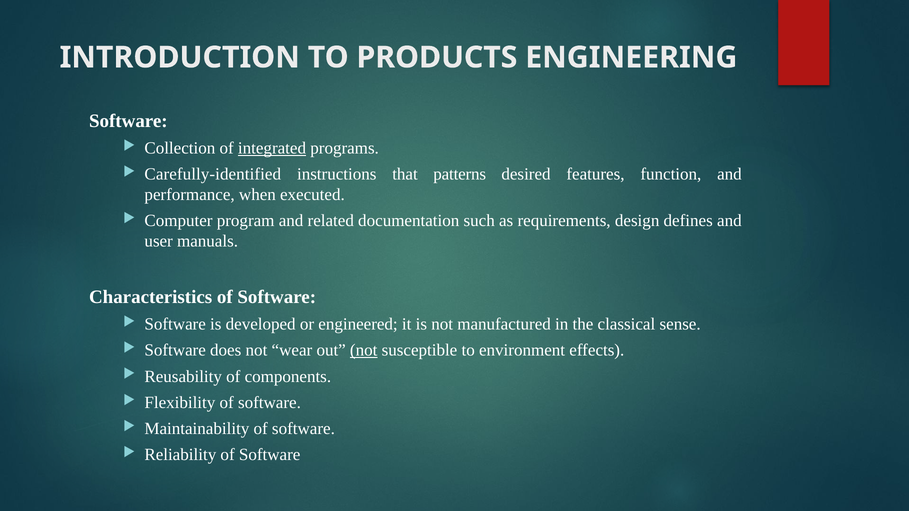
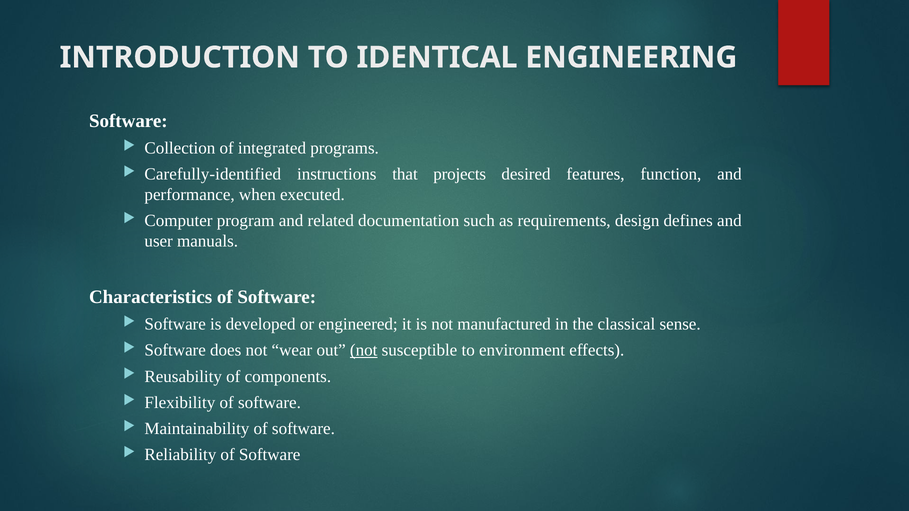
PRODUCTS: PRODUCTS -> IDENTICAL (437, 57)
integrated underline: present -> none (272, 148)
patterns: patterns -> projects (460, 174)
